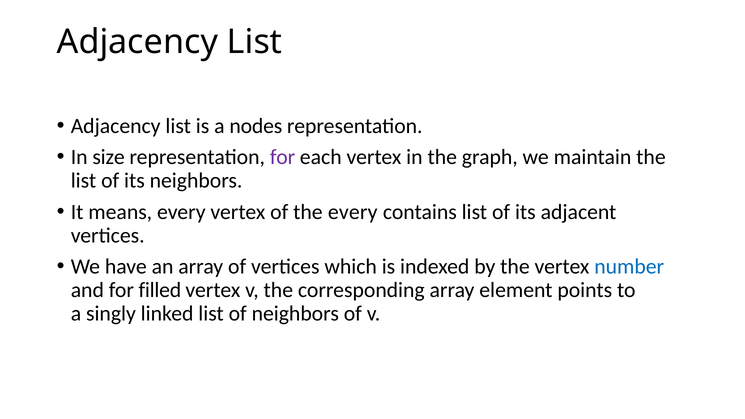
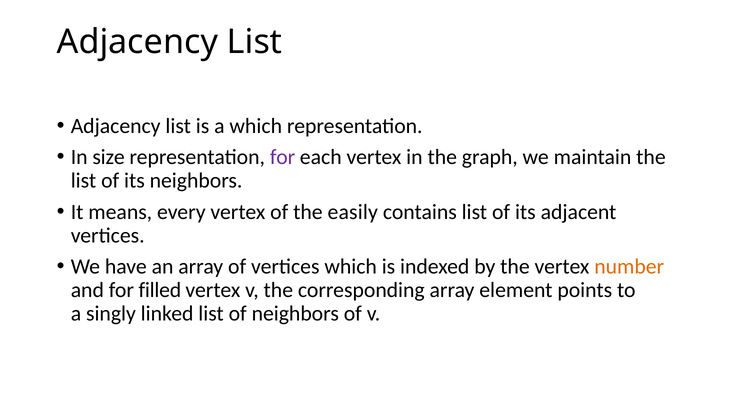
a nodes: nodes -> which (256, 126)
the every: every -> easily (353, 212)
number colour: blue -> orange (629, 267)
